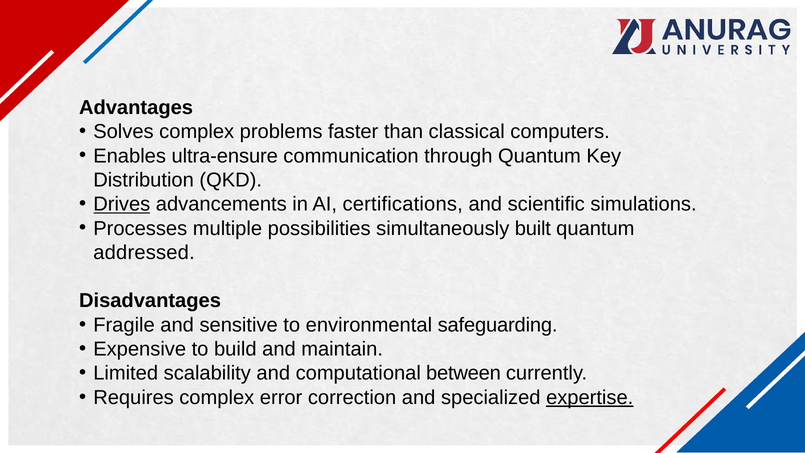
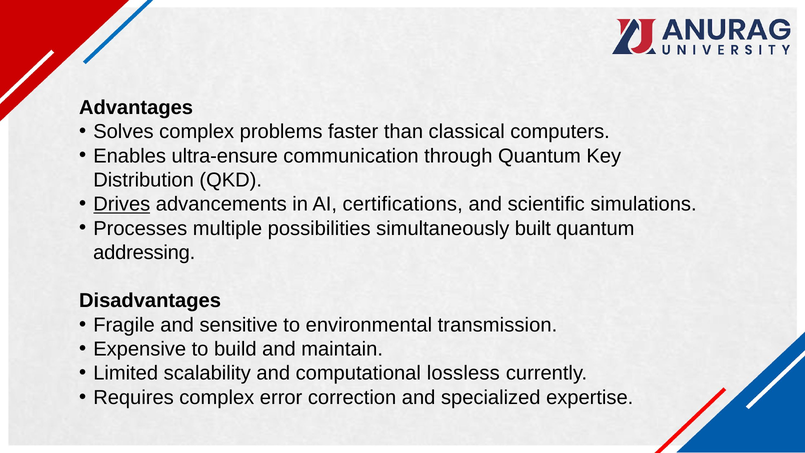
addressed: addressed -> addressing (144, 252)
safeguarding: safeguarding -> transmission (497, 325)
between: between -> lossless (463, 373)
expertise underline: present -> none (590, 397)
